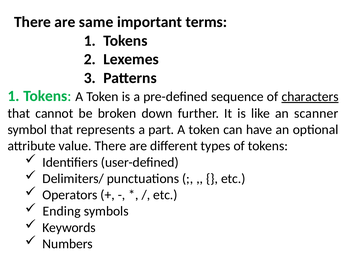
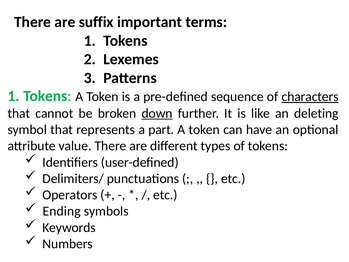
same: same -> suffix (96, 22)
down underline: none -> present (157, 113)
scanner: scanner -> deleting (316, 113)
